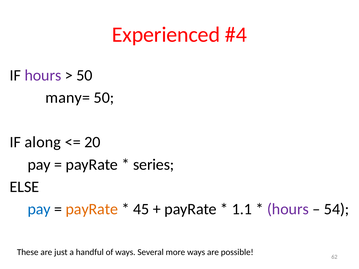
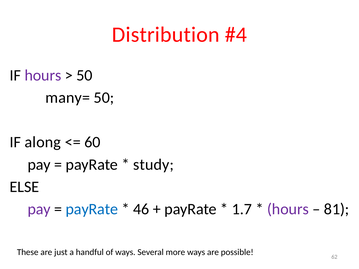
Experienced: Experienced -> Distribution (166, 35)
20: 20 -> 60 (92, 142)
series: series -> study (153, 165)
pay colour: blue -> purple (39, 209)
payRate colour: orange -> blue (92, 209)
45: 45 -> 46 (141, 209)
1.1: 1.1 -> 1.7 (242, 209)
54: 54 -> 81 (337, 209)
